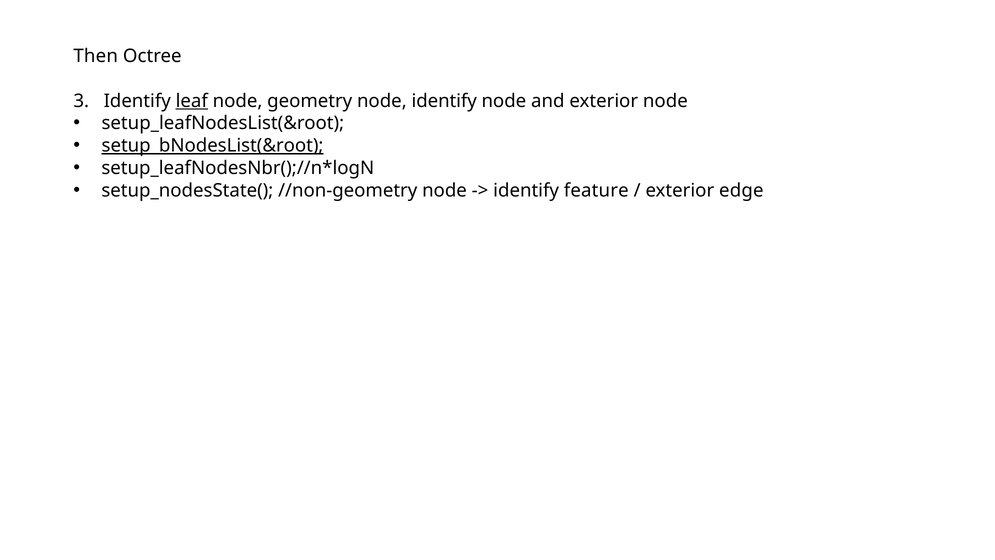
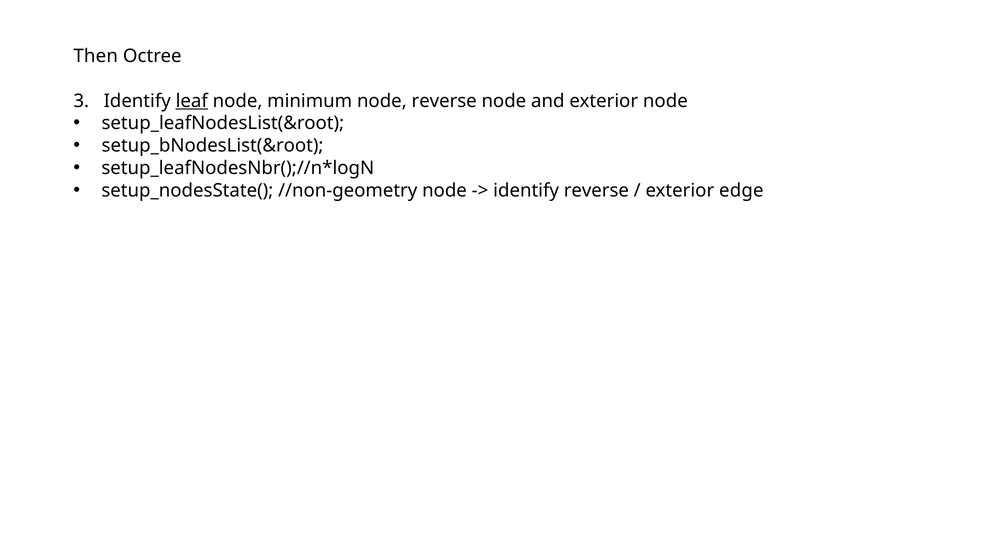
geometry: geometry -> minimum (310, 101)
node identify: identify -> reverse (444, 101)
setup_bNodesList(&root underline: present -> none (213, 146)
identify feature: feature -> reverse (596, 190)
